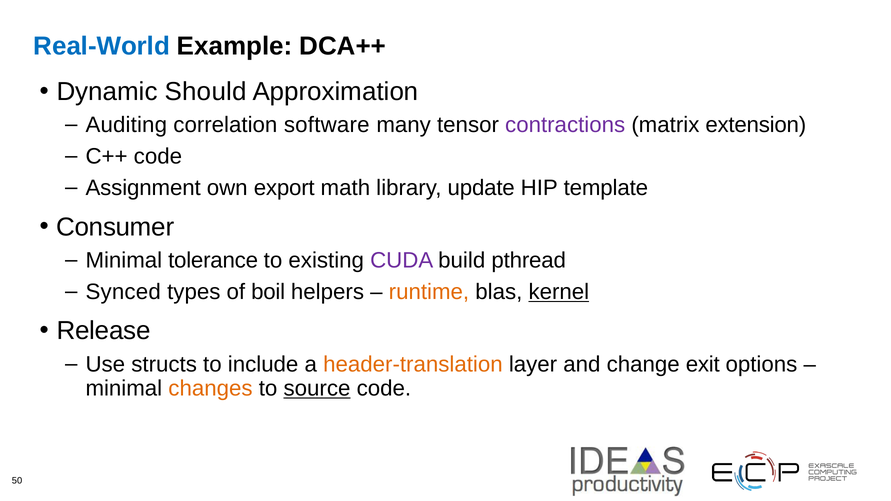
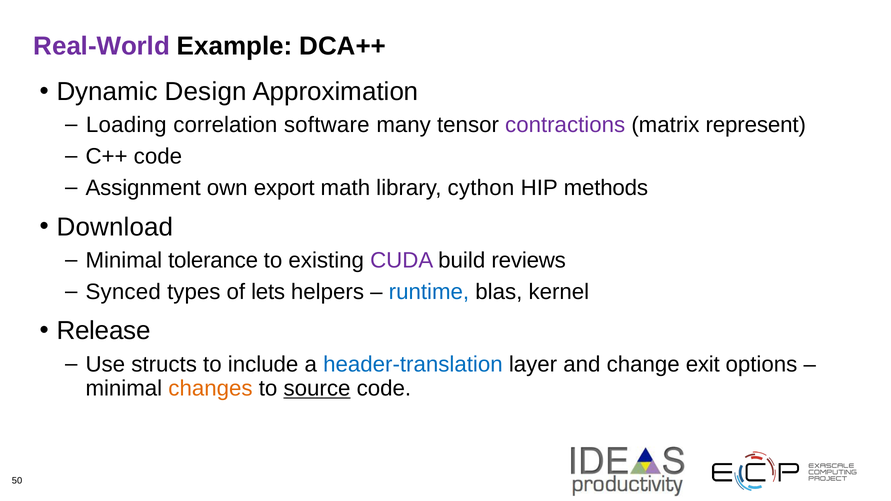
Real-World colour: blue -> purple (102, 46)
Should: Should -> Design (206, 92)
Auditing: Auditing -> Loading (126, 125)
extension: extension -> represent (756, 125)
update: update -> cython (481, 188)
template: template -> methods (606, 188)
Consumer: Consumer -> Download (115, 227)
pthread: pthread -> reviews (529, 261)
boil: boil -> lets (268, 292)
runtime colour: orange -> blue (429, 292)
kernel underline: present -> none (559, 292)
header-translation colour: orange -> blue (413, 365)
